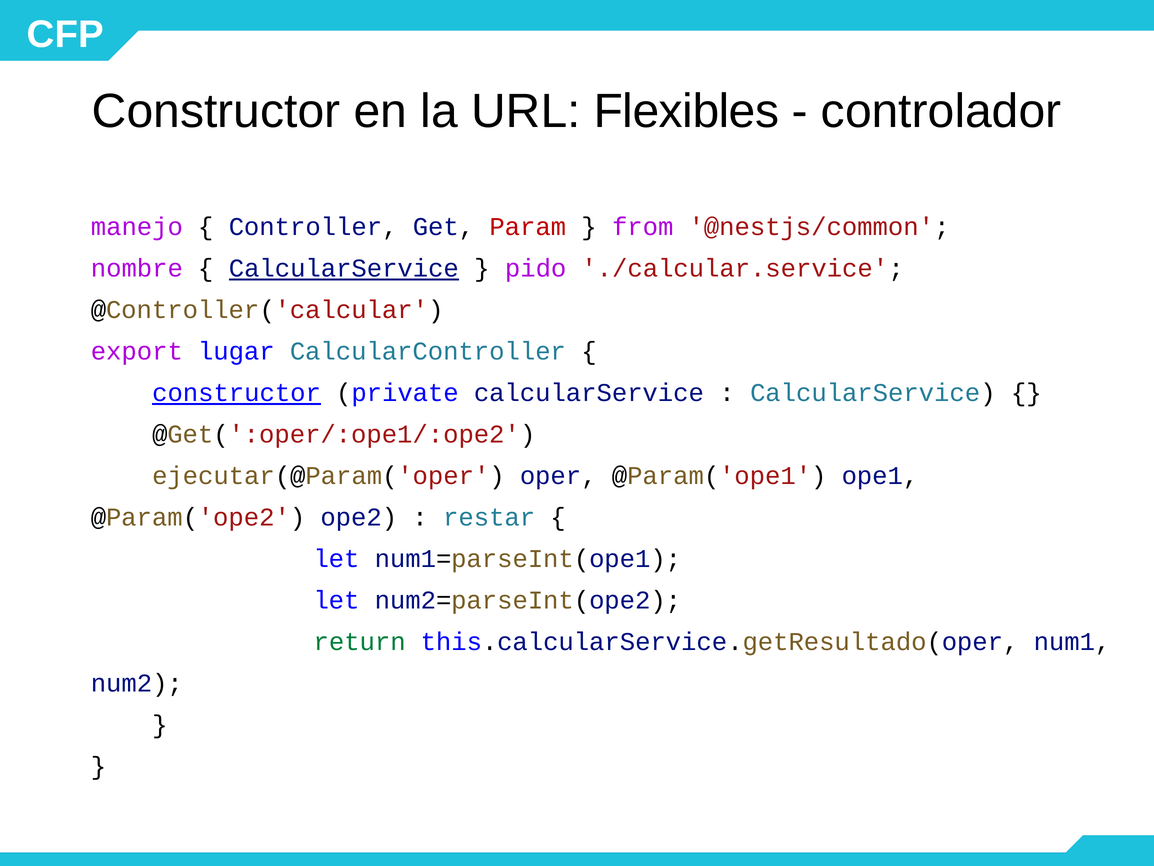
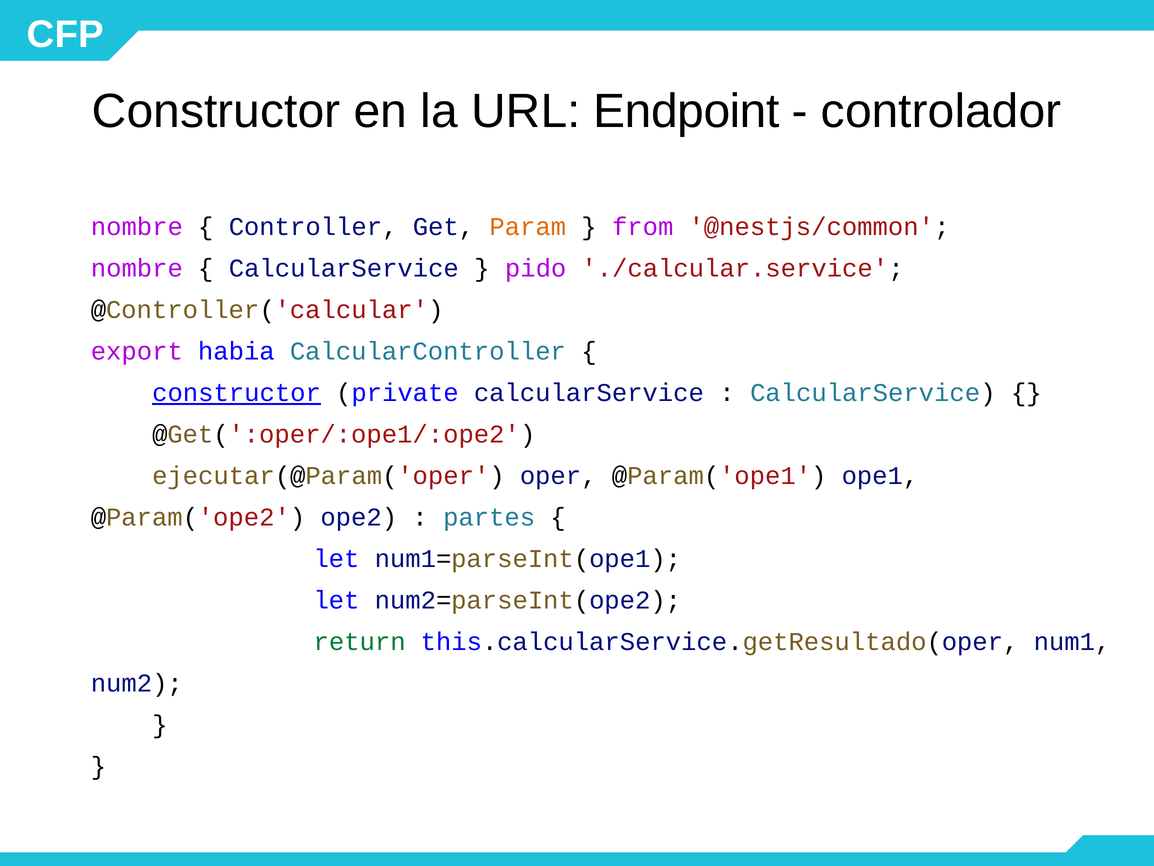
Flexibles: Flexibles -> Endpoint (686, 111)
manejo: manejo -> nombre (137, 227)
Param colour: red -> orange (528, 227)
CalcularService underline: present -> none (344, 268)
lugar: lugar -> habia (236, 351)
restar: restar -> partes (489, 517)
